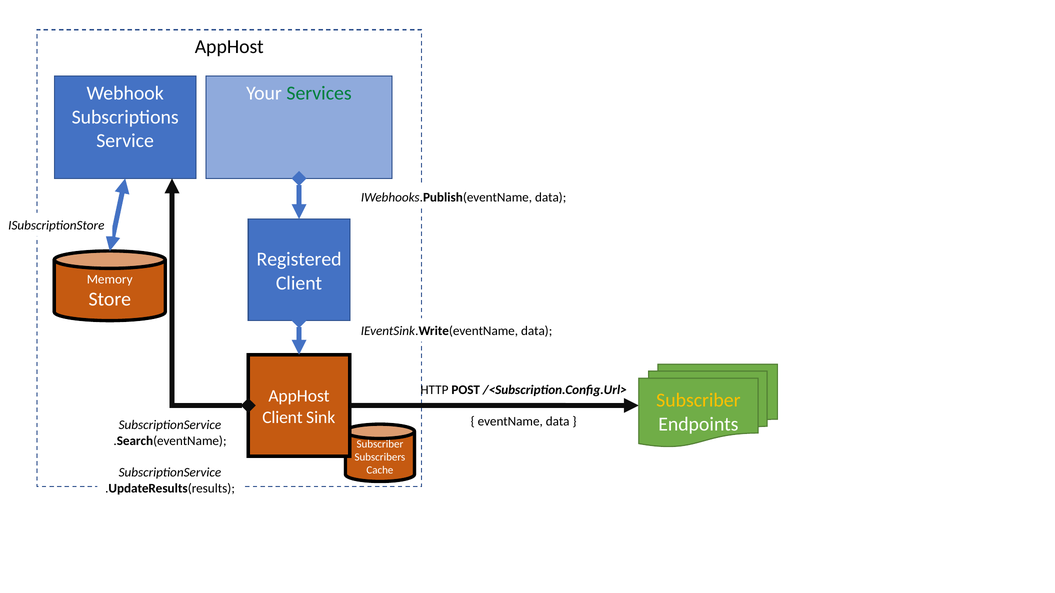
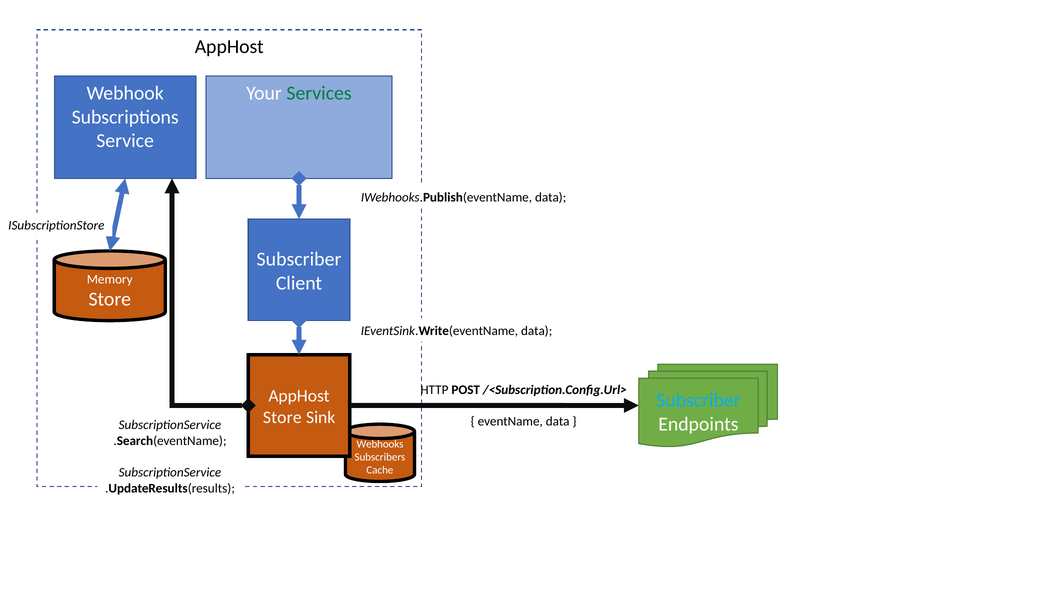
Registered: Registered -> Subscriber (299, 260)
Subscriber colour: yellow -> light blue (698, 401)
Client: Client -> Store (282, 418)
Subscriber: Subscriber -> Webhooks (380, 444)
